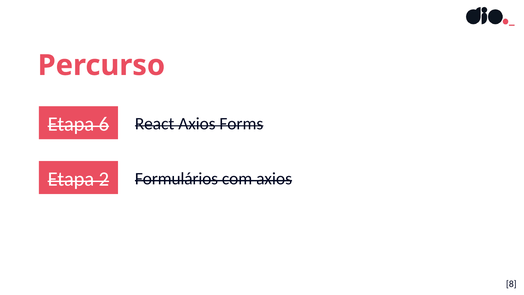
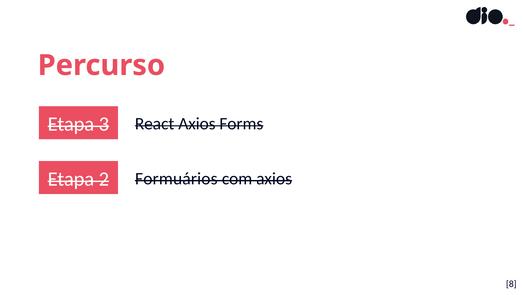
6: 6 -> 3 (104, 124)
Formulários: Formulários -> Formuários (176, 179)
